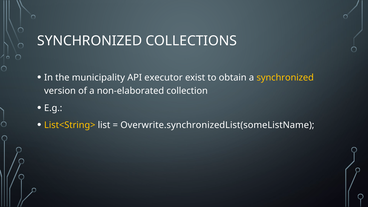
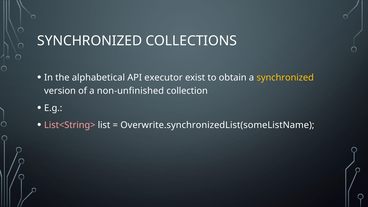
municipality: municipality -> alphabetical (98, 78)
non-elaborated: non-elaborated -> non-unfinished (130, 91)
List<String> colour: yellow -> pink (70, 125)
